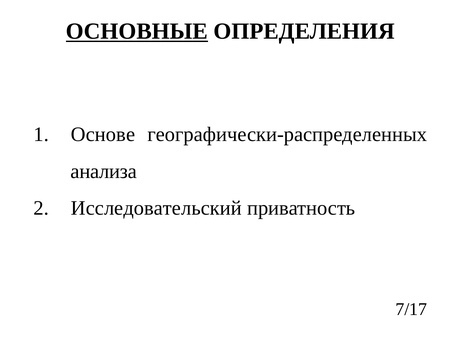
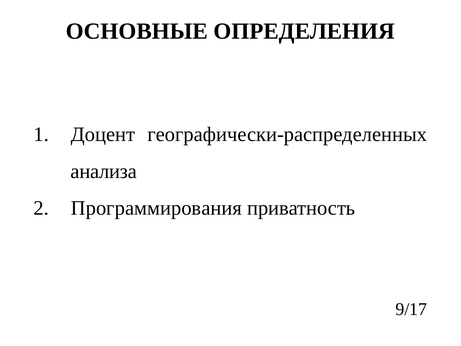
ОСНОВНЫЕ underline: present -> none (137, 31)
Основе: Основе -> Доцент (103, 134)
Исследовательский: Исследовательский -> Программирования (156, 208)
7/17: 7/17 -> 9/17 (411, 309)
